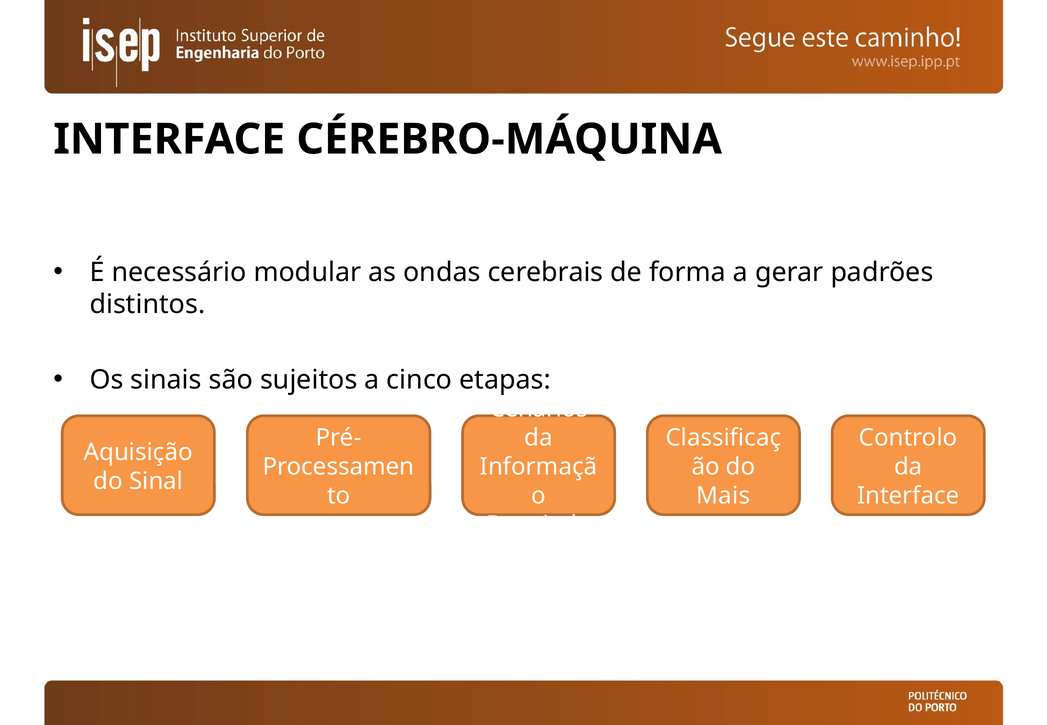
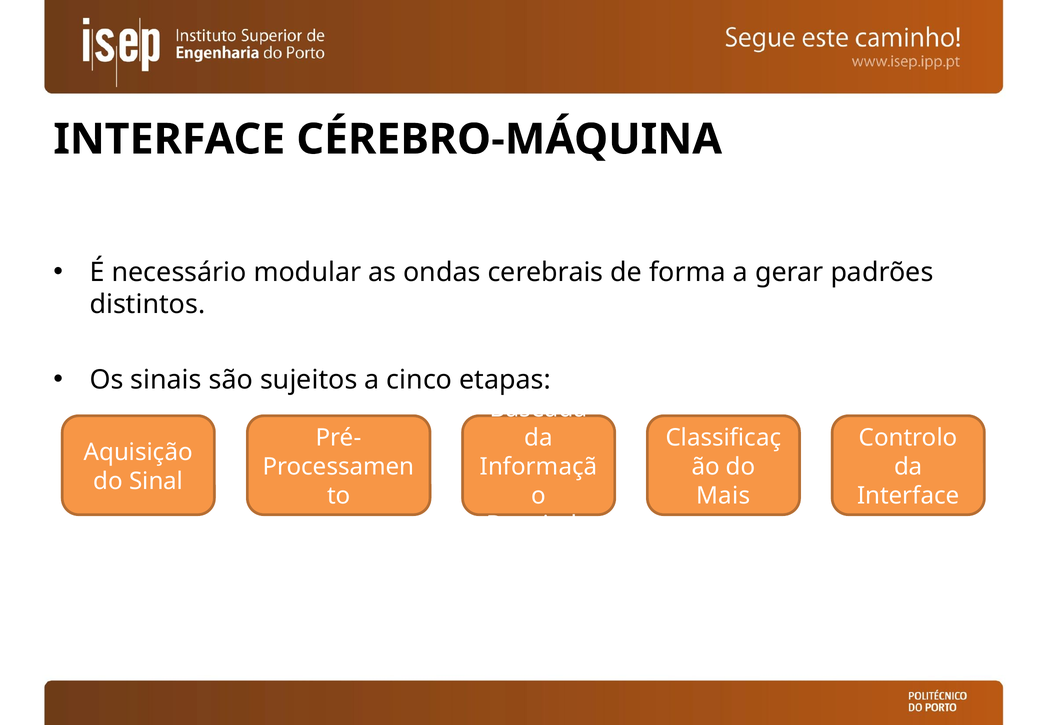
Cenários: Cenários -> Baseada (539, 409)
